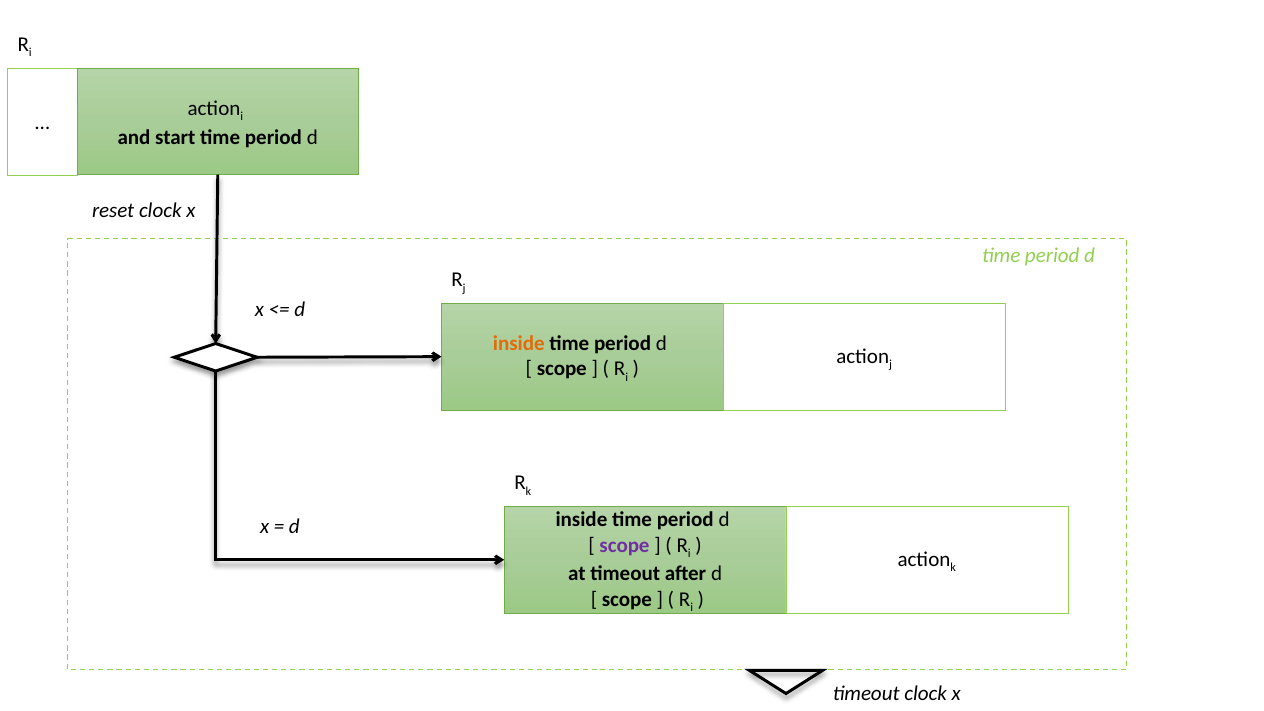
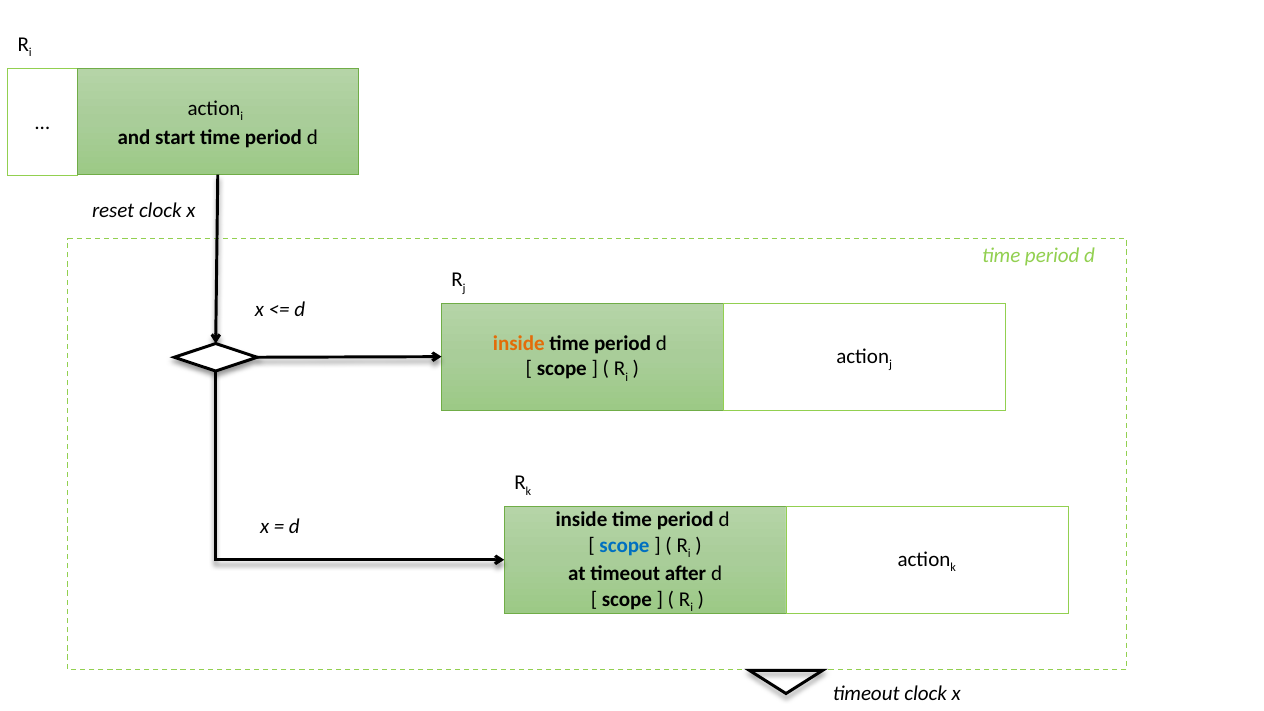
scope colour: purple -> blue (625, 545)
